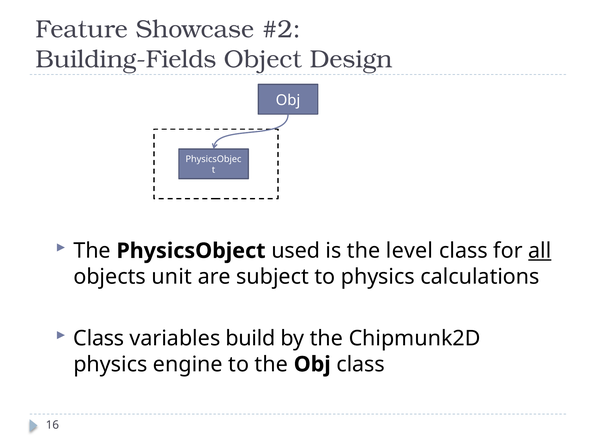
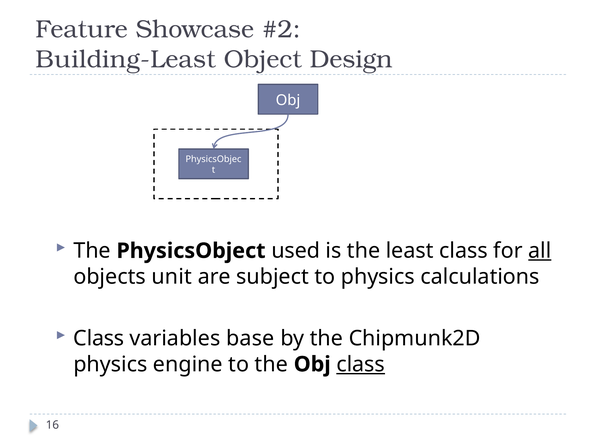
Building-Fields: Building-Fields -> Building-Least (126, 59)
level: level -> least (410, 251)
build: build -> base (250, 338)
class underline: none -> present (361, 364)
